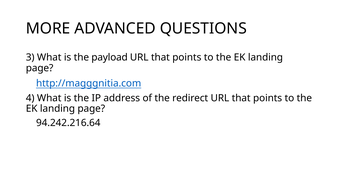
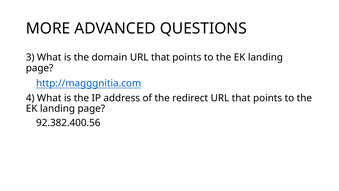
payload: payload -> domain (109, 57)
94.242.216.64: 94.242.216.64 -> 92.382.400.56 (68, 123)
